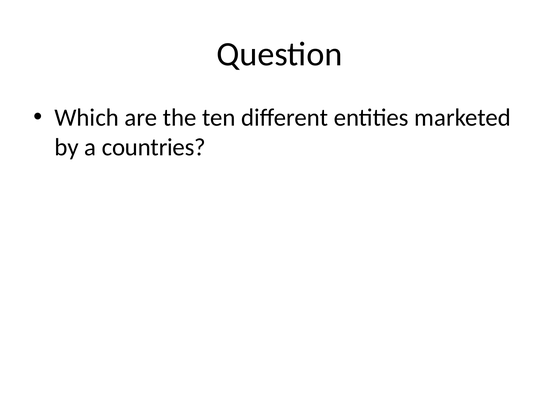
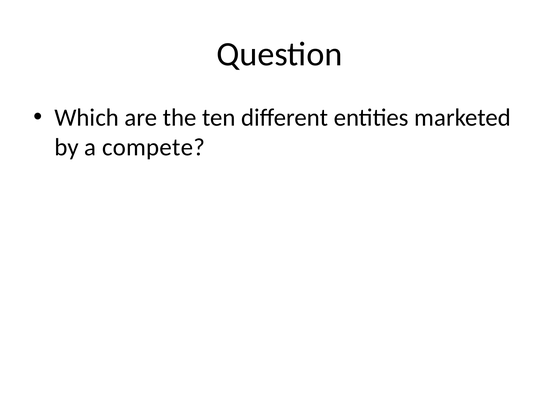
countries: countries -> compete (154, 147)
